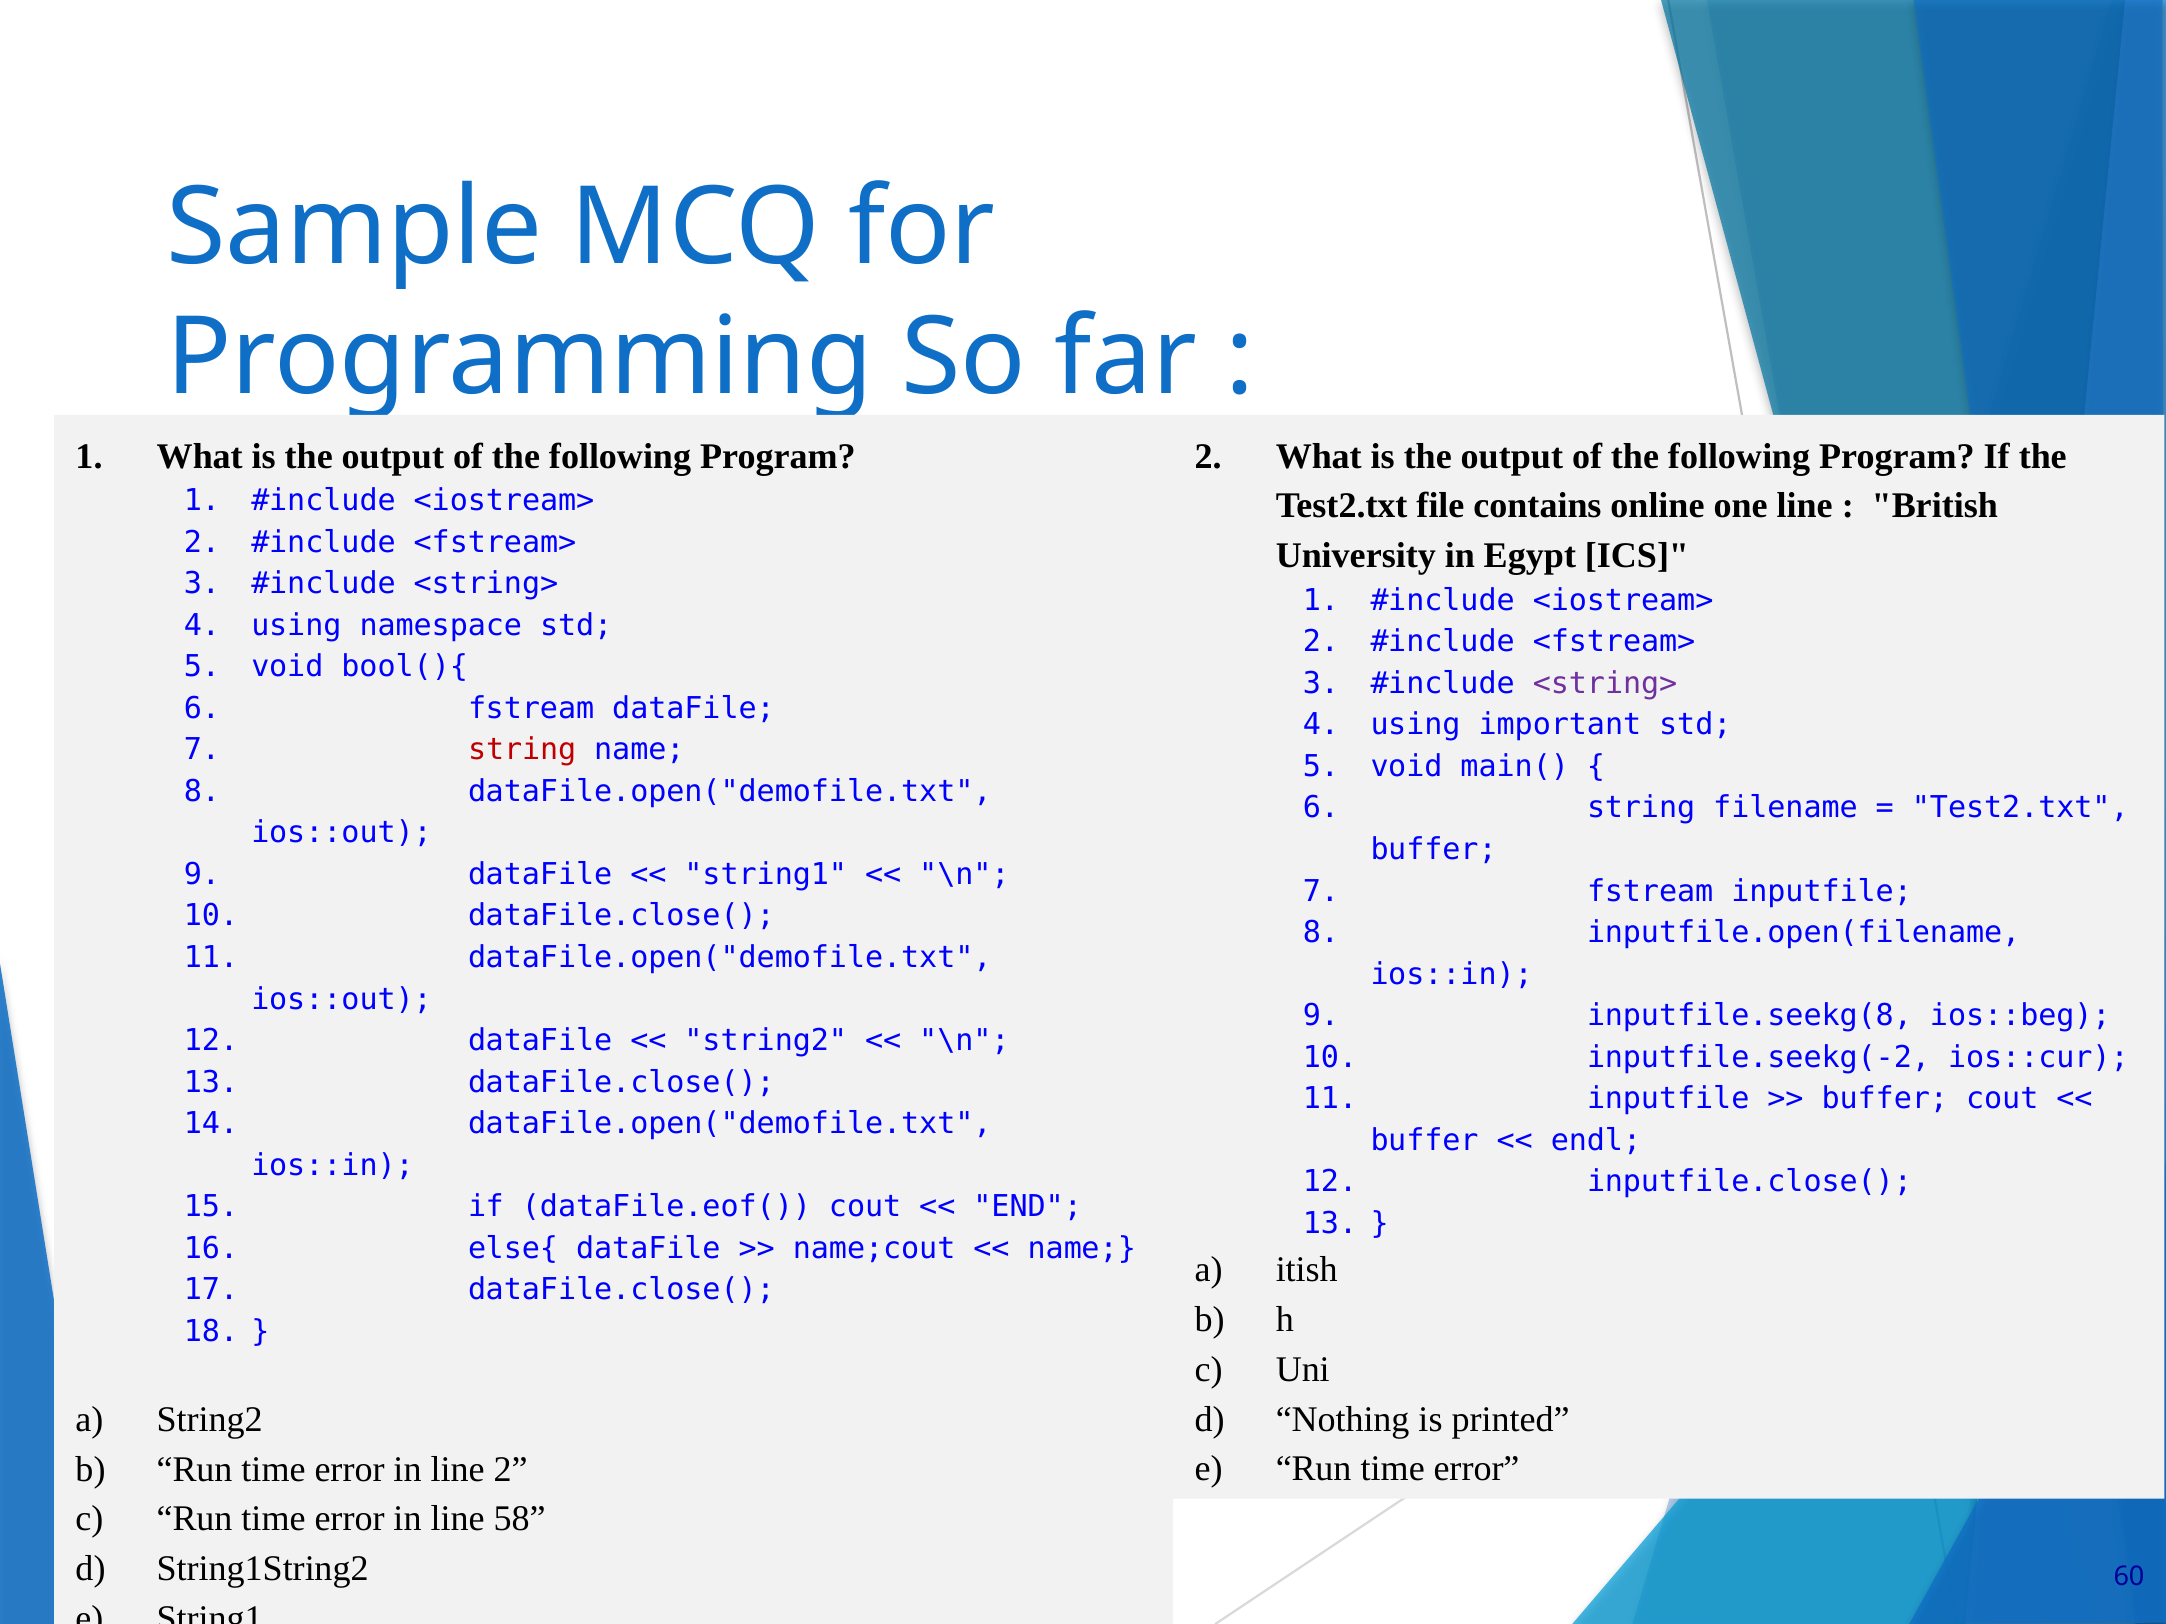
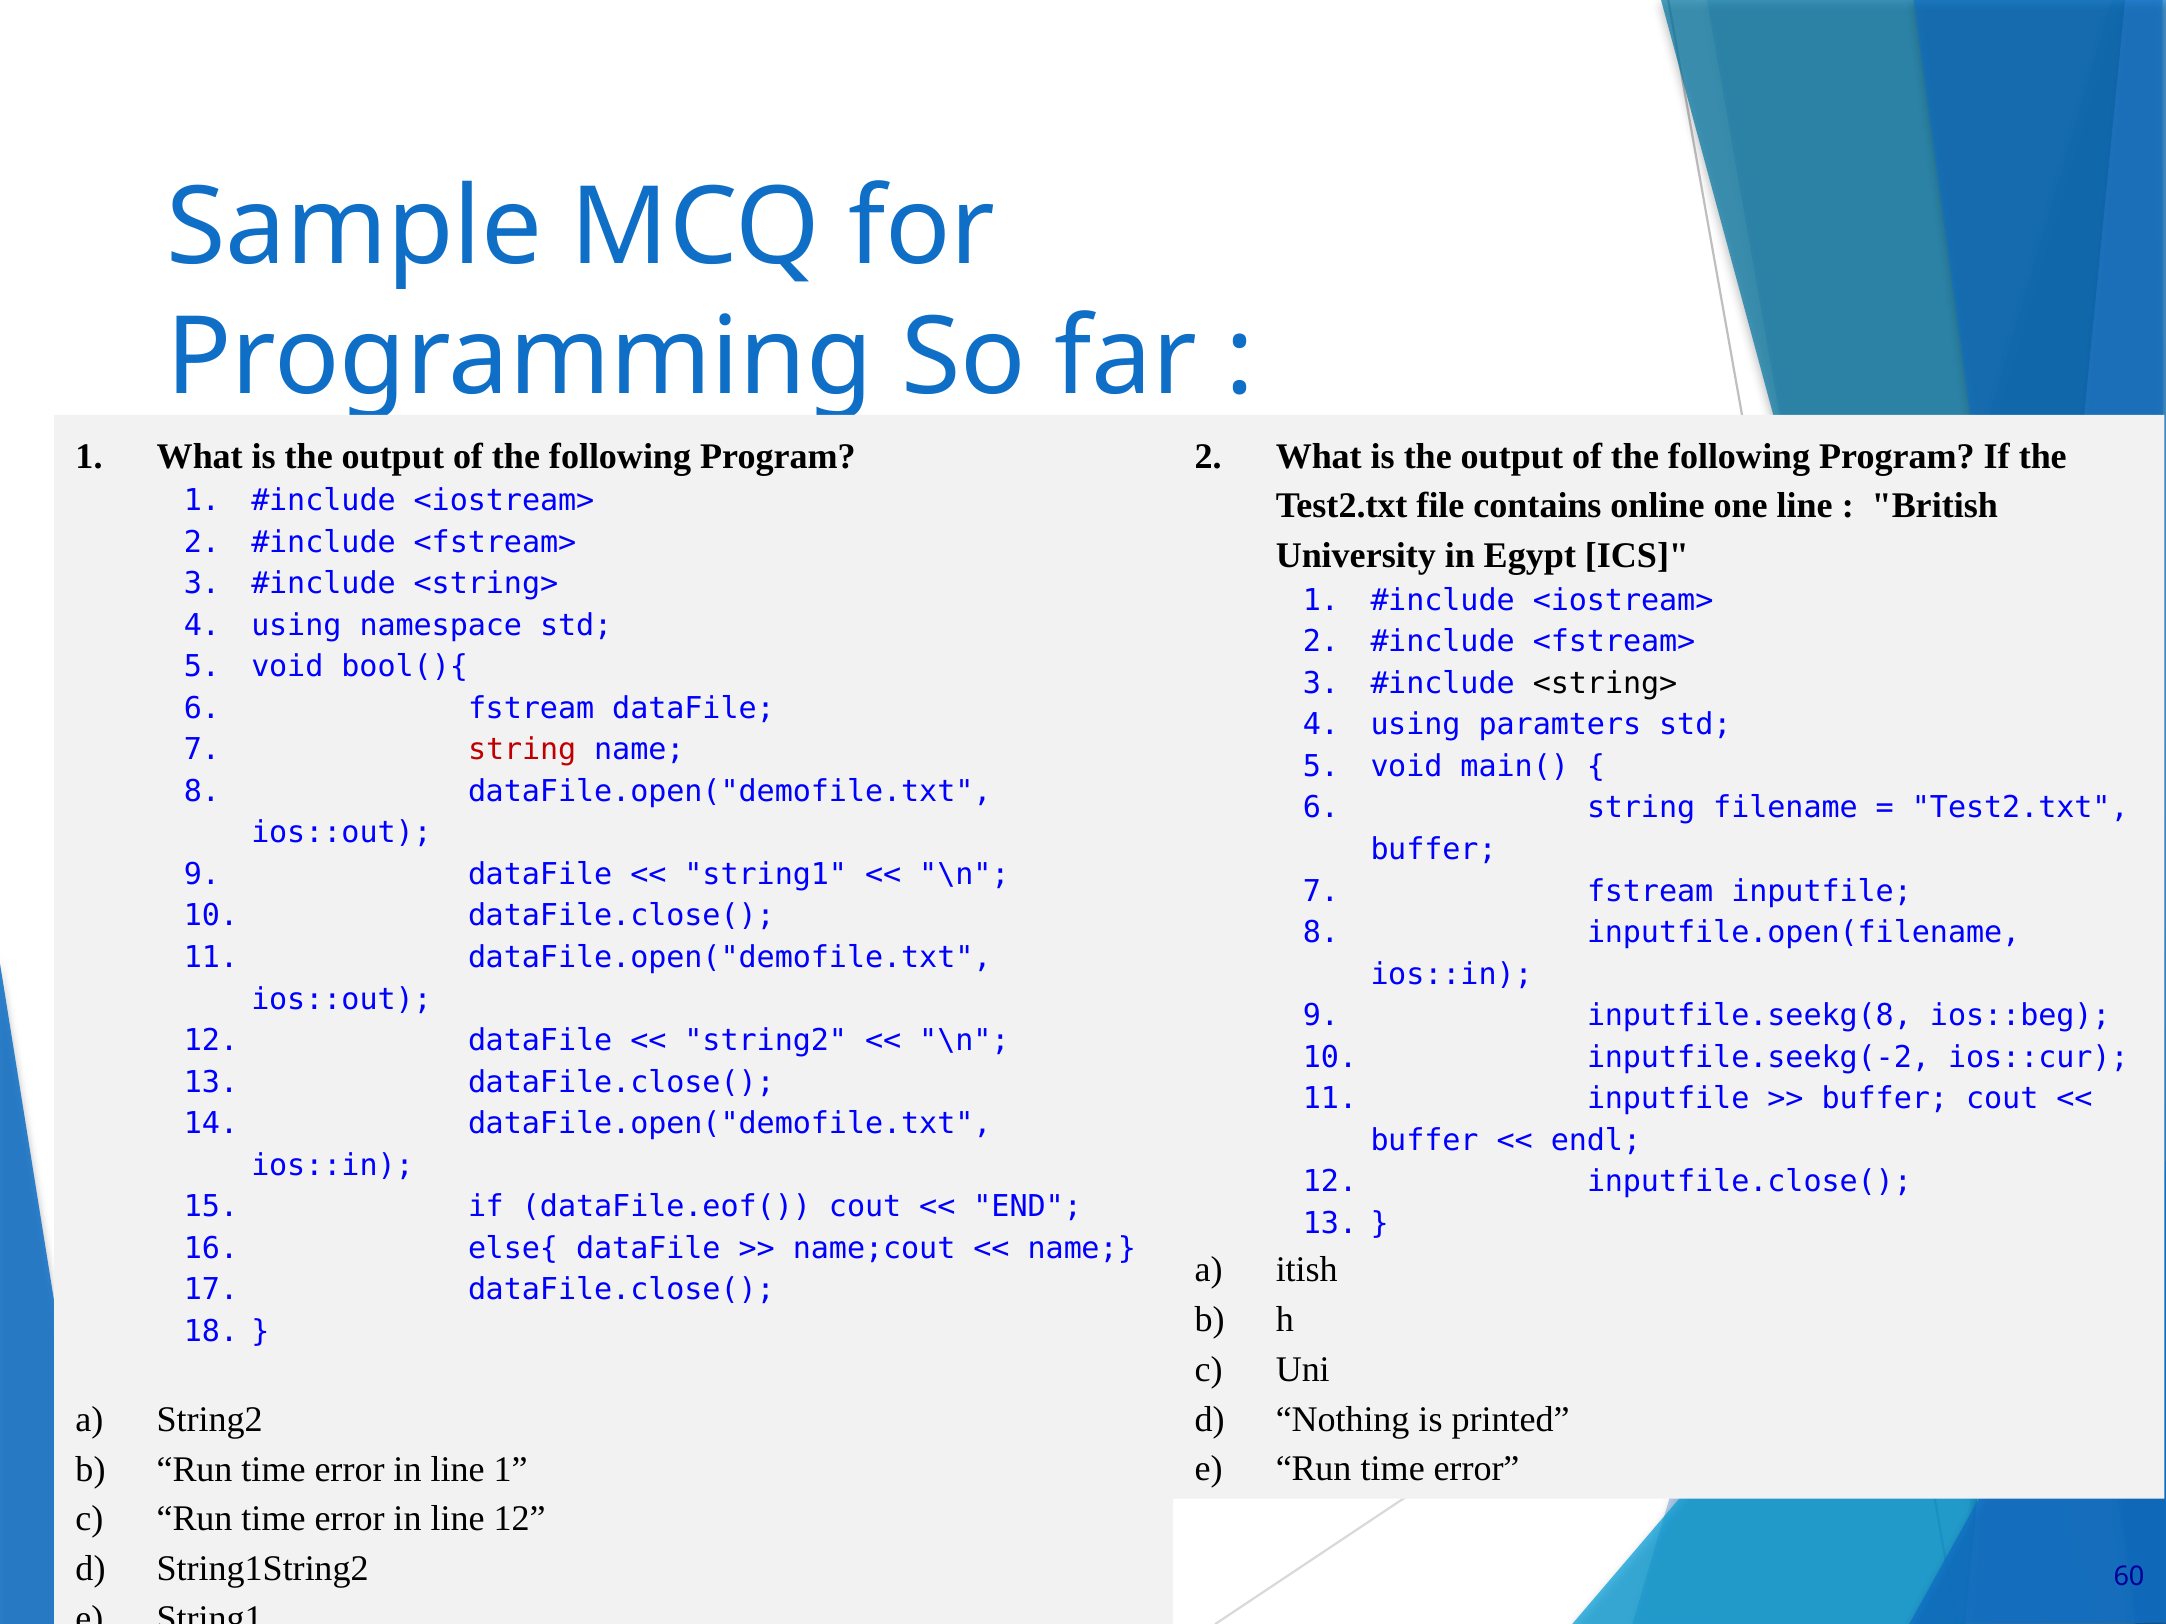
<string> colour: purple -> black (1605, 684)
important: important -> paramters (1560, 725)
line 2: 2 -> 1 (511, 1470)
line 58: 58 -> 12 (520, 1519)
